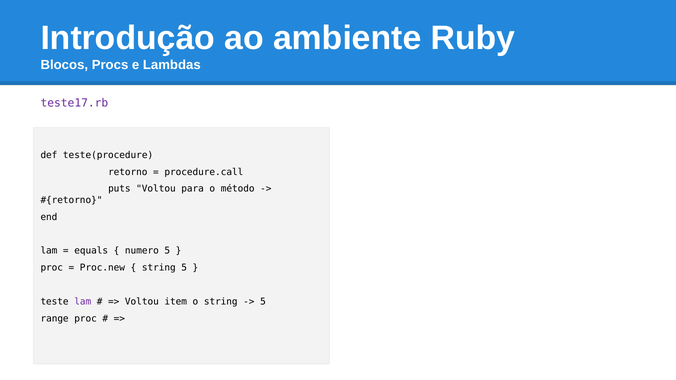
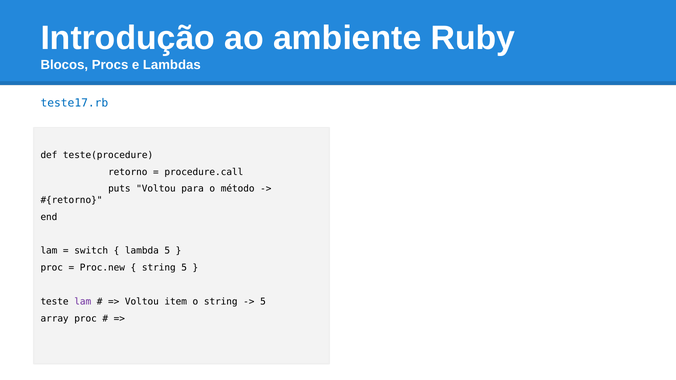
teste17.rb colour: purple -> blue (74, 103)
equals: equals -> switch (91, 251)
numero: numero -> lambda (142, 251)
range: range -> array (55, 319)
